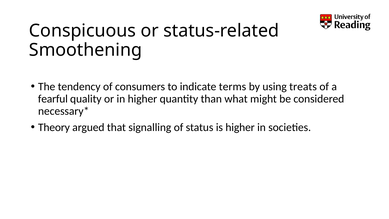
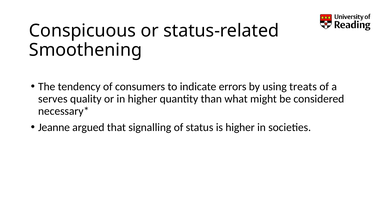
terms: terms -> errors (233, 86)
fearful: fearful -> serves (53, 99)
Theory: Theory -> Jeanne (54, 127)
